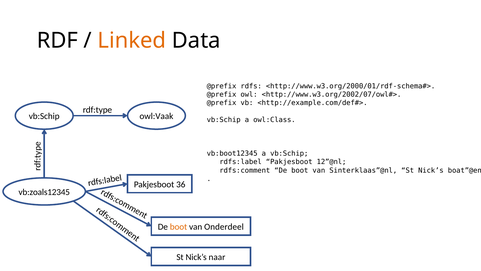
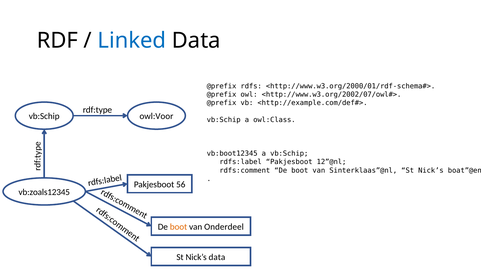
Linked colour: orange -> blue (132, 40)
owl:Vaak: owl:Vaak -> owl:Voor (156, 116)
36: 36 -> 56 (181, 184)
Nick’s naar: naar -> data (217, 257)
